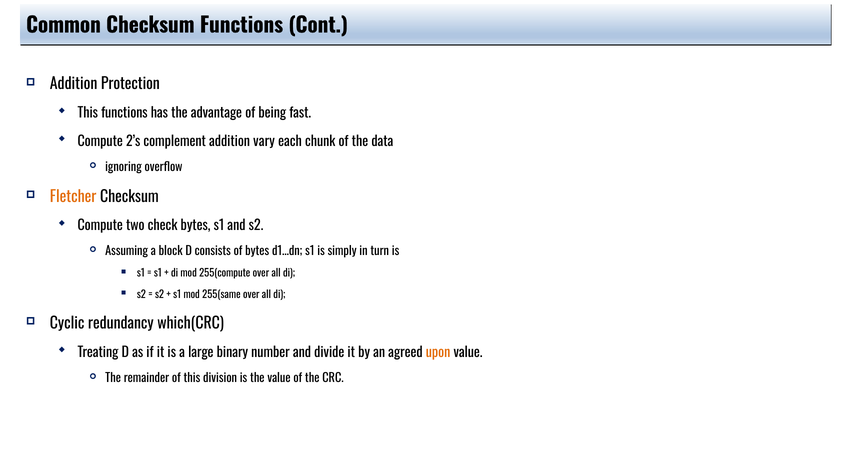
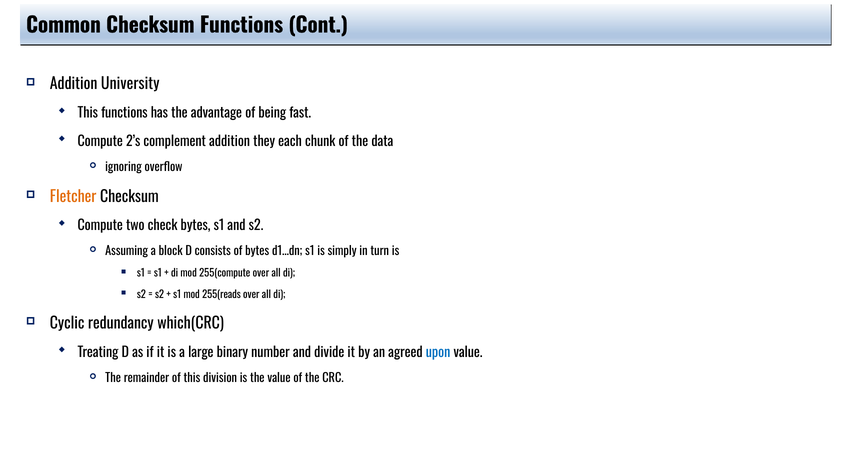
Protection: Protection -> University (130, 84)
vary: vary -> they (264, 141)
255(same: 255(same -> 255(reads (221, 294)
upon colour: orange -> blue (438, 352)
